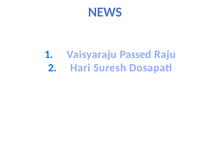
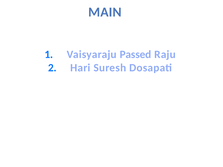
NEWS: NEWS -> MAIN (105, 12)
